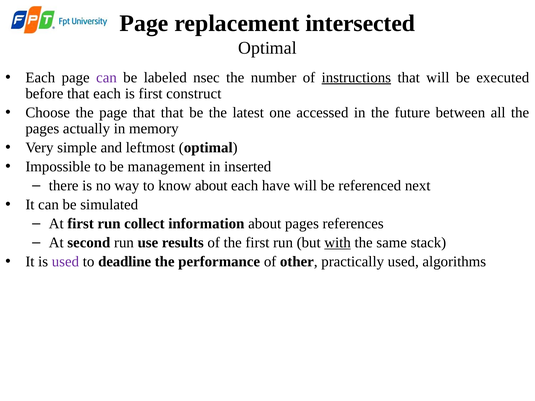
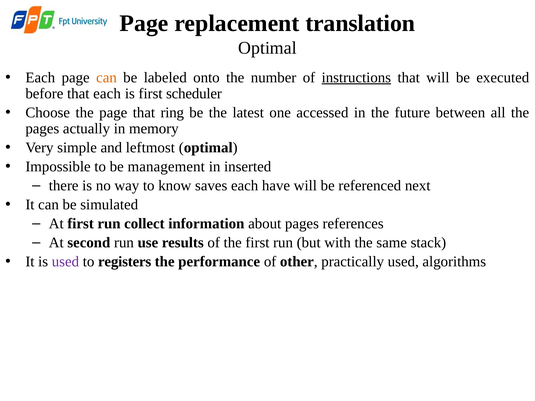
intersected: intersected -> translation (360, 23)
can colour: purple -> orange (106, 77)
nsec: nsec -> onto (206, 77)
construct: construct -> scheduler (194, 94)
that that: that -> ring (172, 113)
know about: about -> saves (211, 186)
with underline: present -> none (338, 243)
deadline: deadline -> registers (125, 262)
